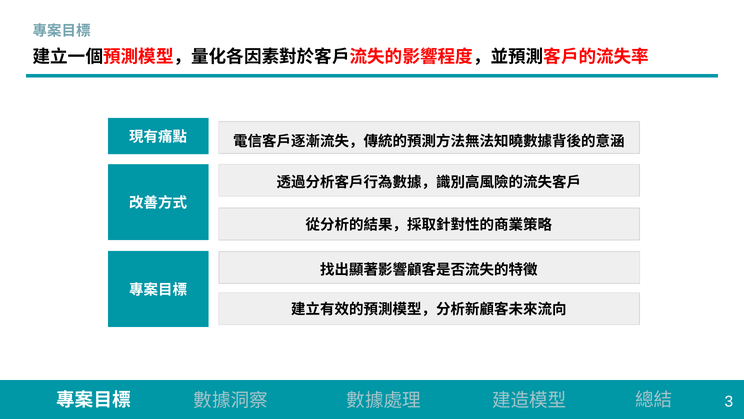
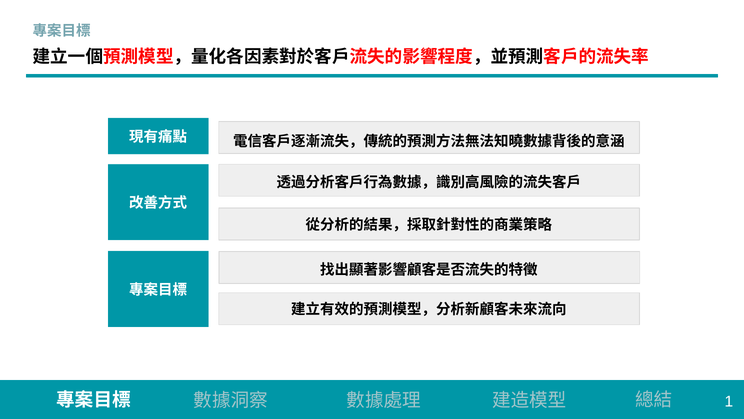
3: 3 -> 1 (729, 401)
